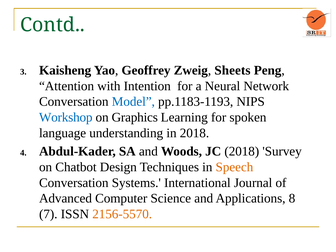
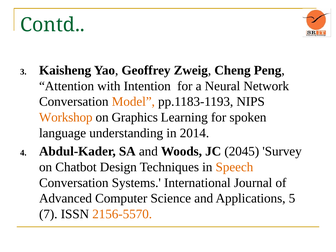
Sheets: Sheets -> Cheng (233, 70)
Model colour: blue -> orange (133, 102)
Workshop colour: blue -> orange (66, 117)
in 2018: 2018 -> 2014 (194, 133)
JC 2018: 2018 -> 2045 (242, 151)
8: 8 -> 5 (292, 198)
